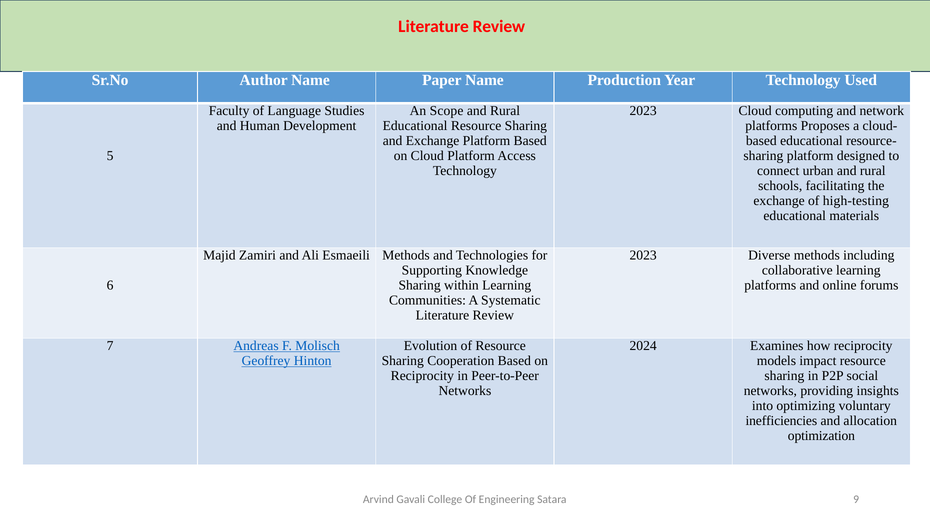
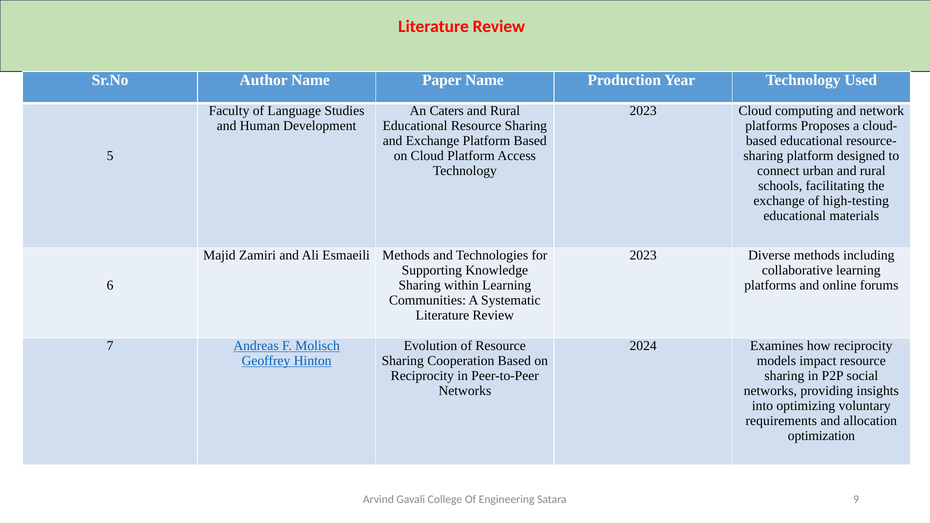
Scope: Scope -> Caters (447, 111)
inefficiencies: inefficiencies -> requirements (781, 421)
